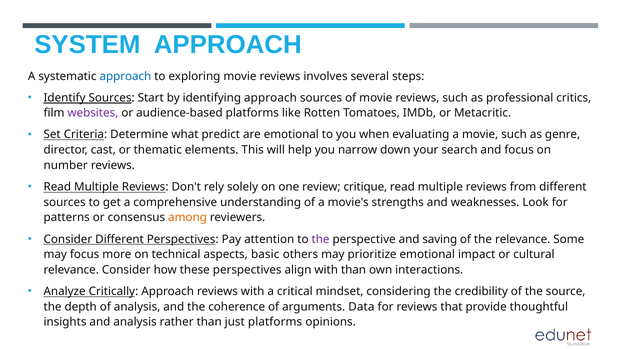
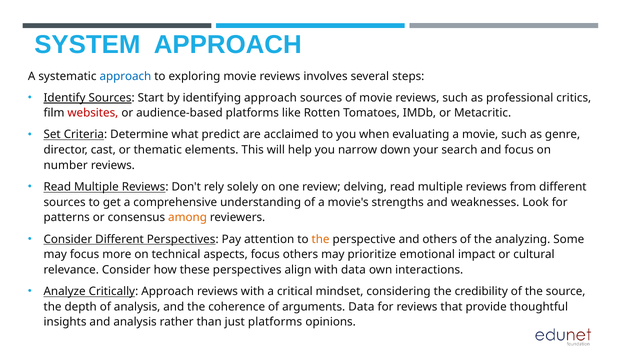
websites colour: purple -> red (93, 113)
are emotional: emotional -> acclaimed (291, 135)
critique: critique -> delving (365, 187)
the colour: purple -> orange (321, 239)
and saving: saving -> others (440, 239)
the relevance: relevance -> analyzing (523, 239)
aspects basic: basic -> focus (265, 255)
with than: than -> data (353, 270)
